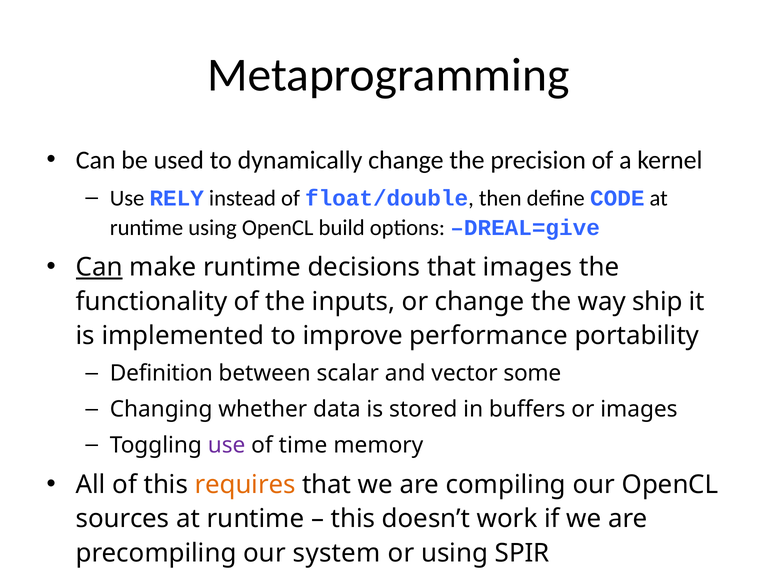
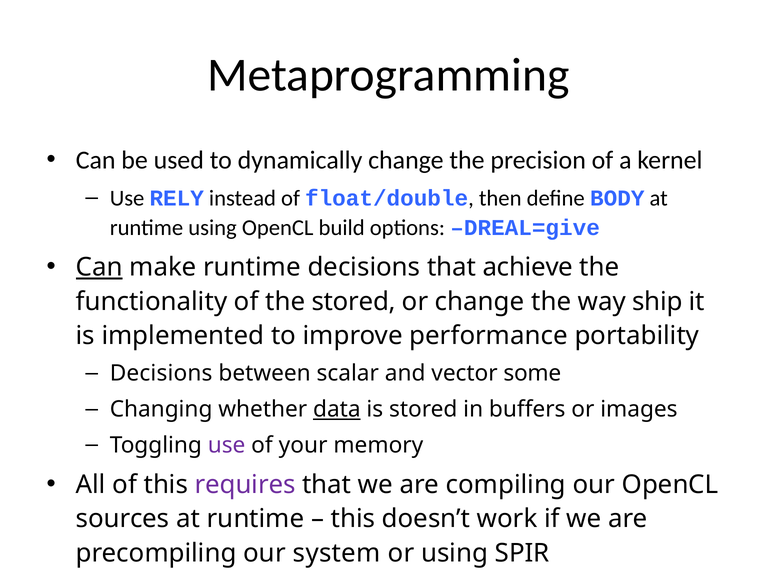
CODE: CODE -> BODY (617, 198)
that images: images -> achieve (528, 267)
the inputs: inputs -> stored (354, 301)
Definition: Definition -> Decisions (161, 373)
data underline: none -> present (337, 409)
time: time -> your (303, 445)
requires colour: orange -> purple (245, 484)
